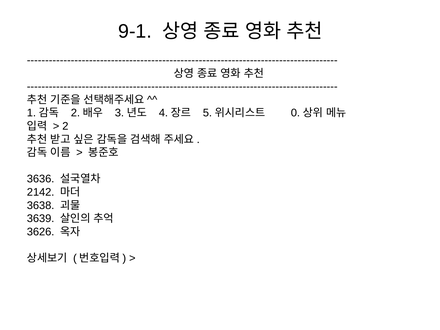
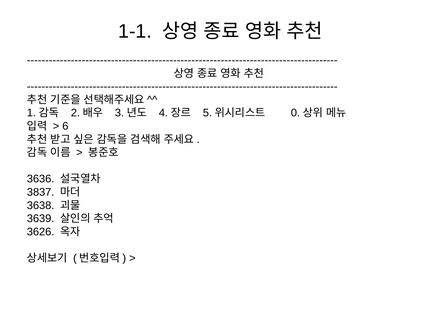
9-1: 9-1 -> 1-1 (135, 31)
2: 2 -> 6 (65, 126)
2142: 2142 -> 3837 (41, 192)
